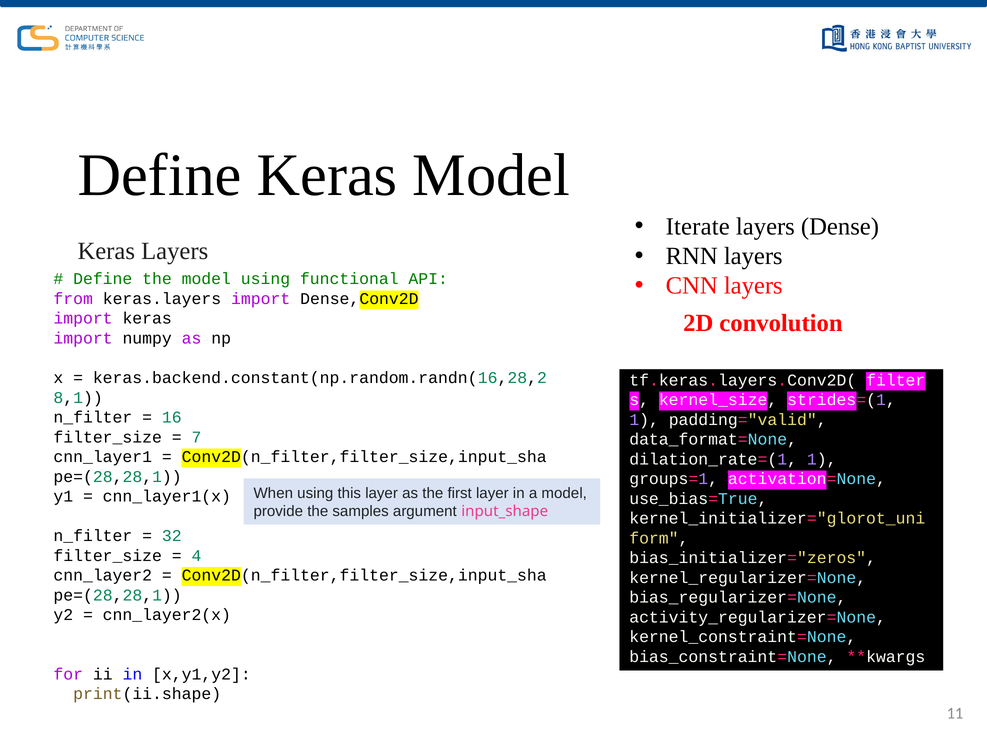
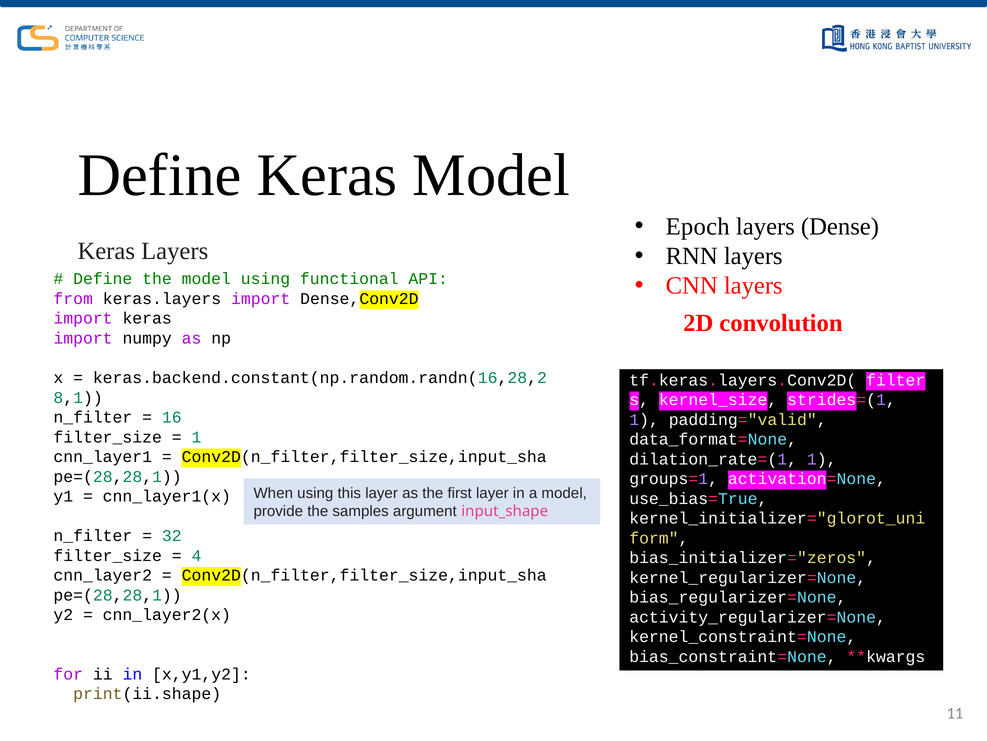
Iterate: Iterate -> Epoch (698, 226)
7: 7 -> 1 (197, 437)
